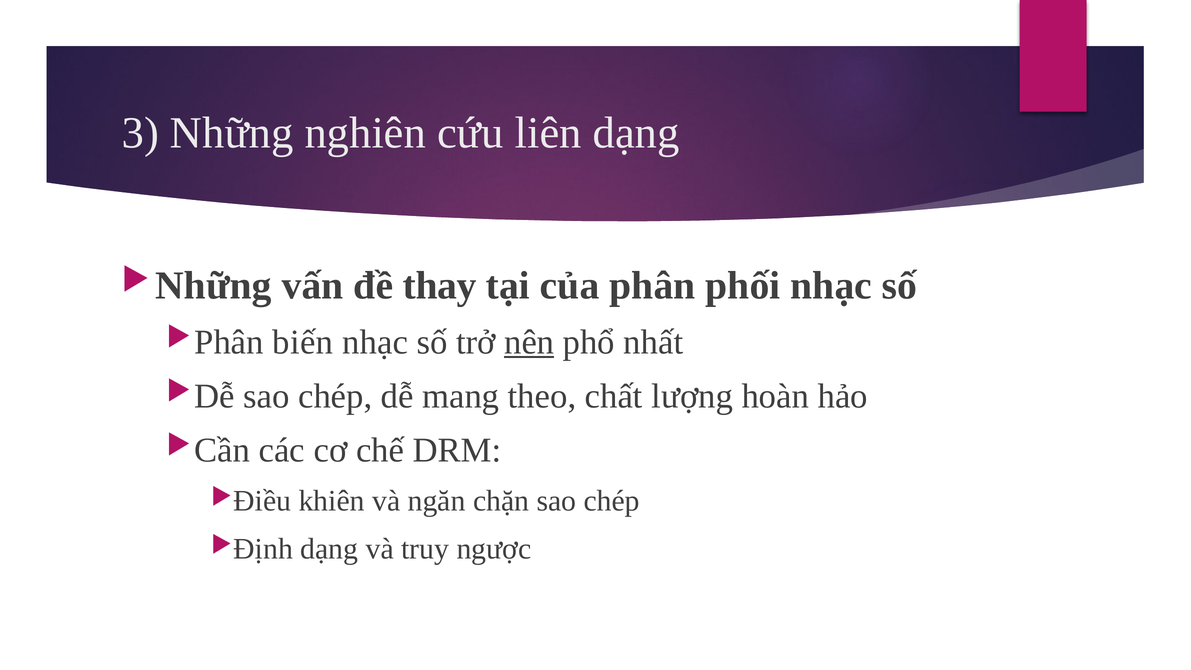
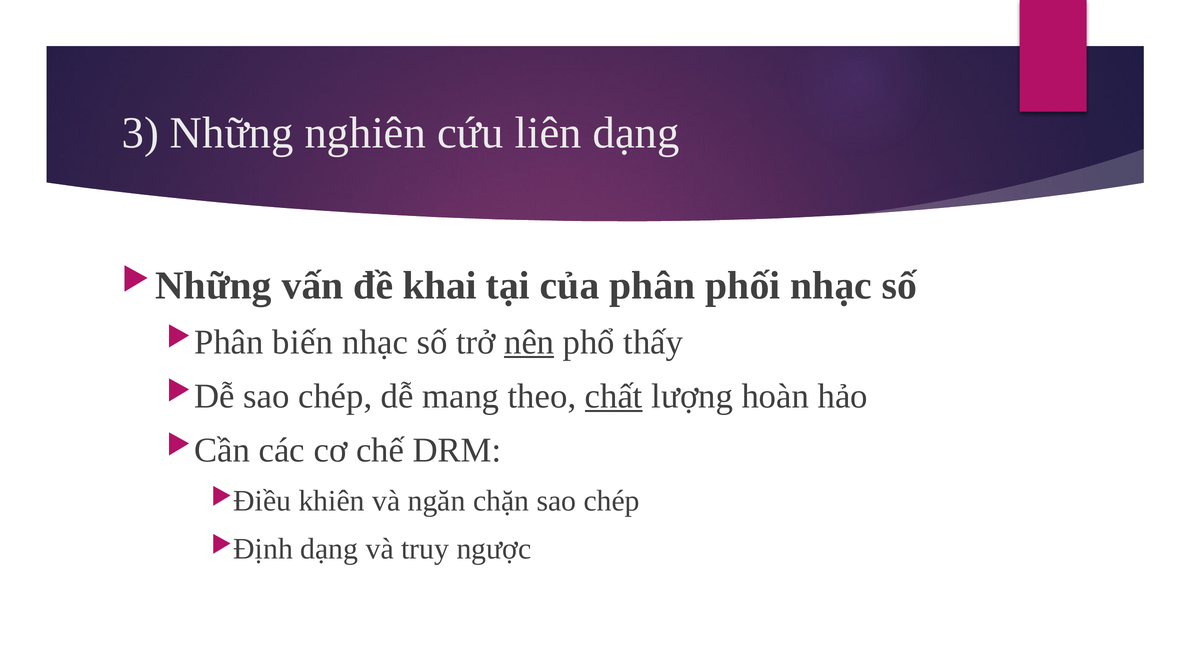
thay: thay -> khai (440, 285)
nhất: nhất -> thấy (653, 342)
chất underline: none -> present (614, 396)
